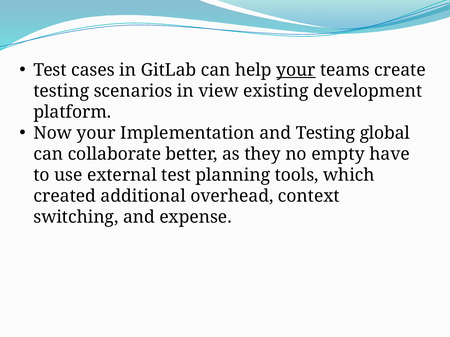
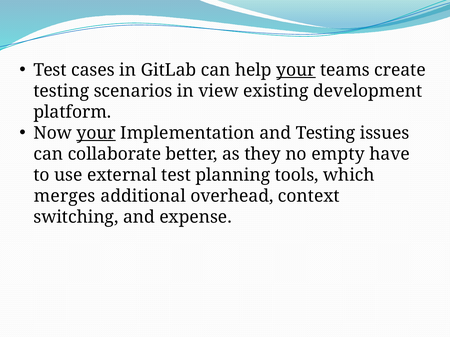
your underline: none -> present (96, 133)
global: global -> issues (385, 133)
created: created -> merges (65, 196)
